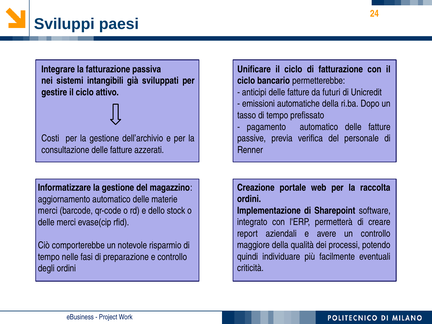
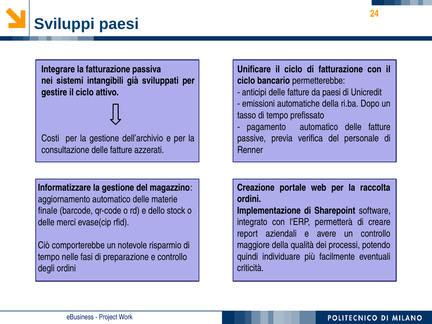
da futuri: futuri -> paesi (331, 92)
merci: merci -> finale (48, 211)
